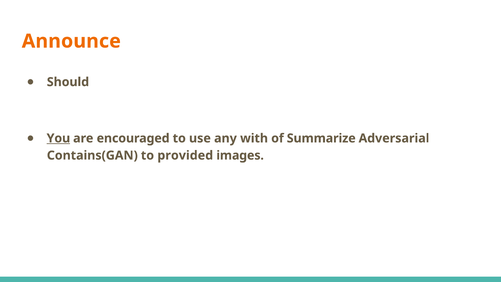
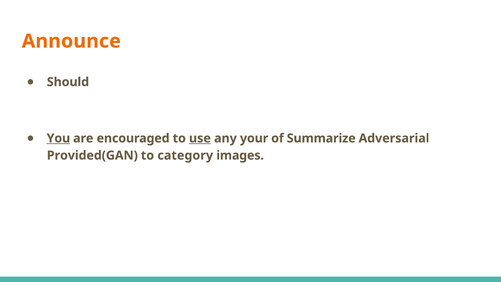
use underline: none -> present (200, 138)
with: with -> your (254, 138)
Contains(GAN: Contains(GAN -> Provided(GAN (92, 155)
provided: provided -> category (185, 155)
